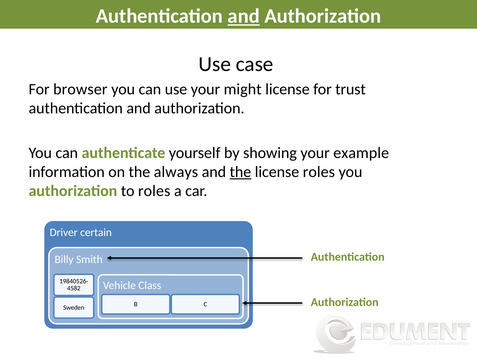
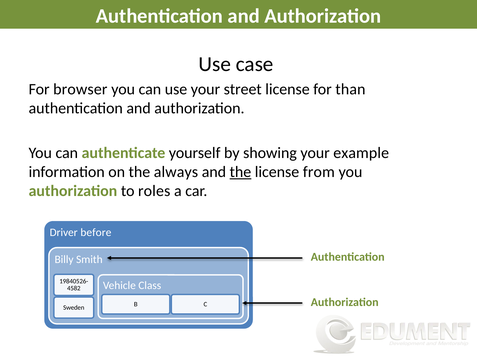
and underline: present -> none (244, 16)
might: might -> street (243, 89)
trust: trust -> than (350, 89)
license roles: roles -> from (319, 172)
certain: certain -> before (96, 232)
